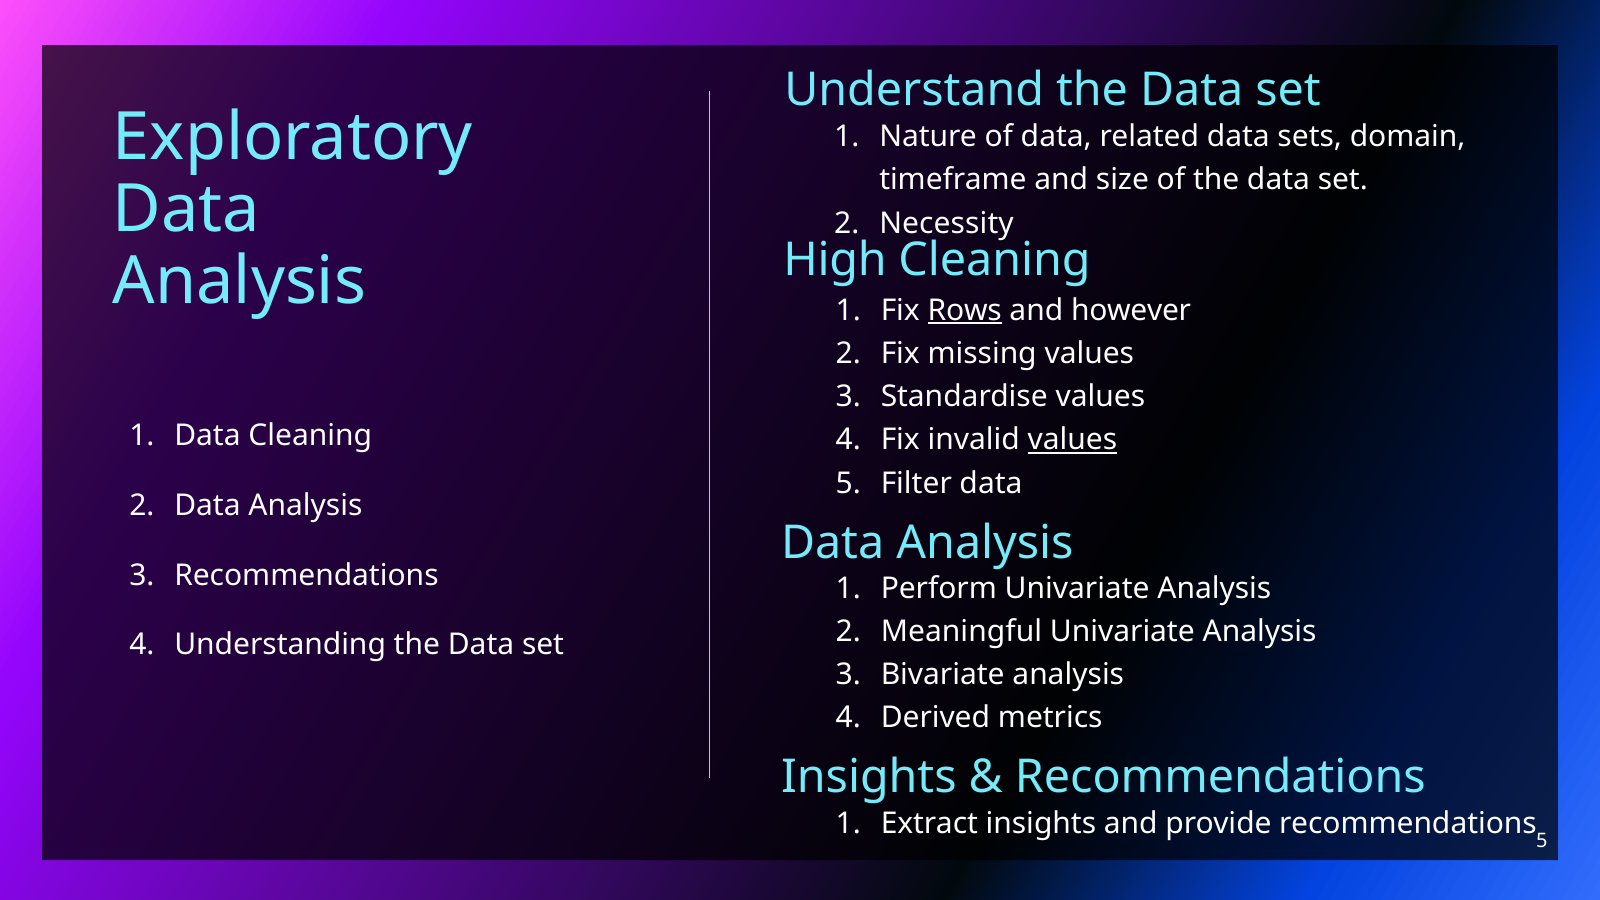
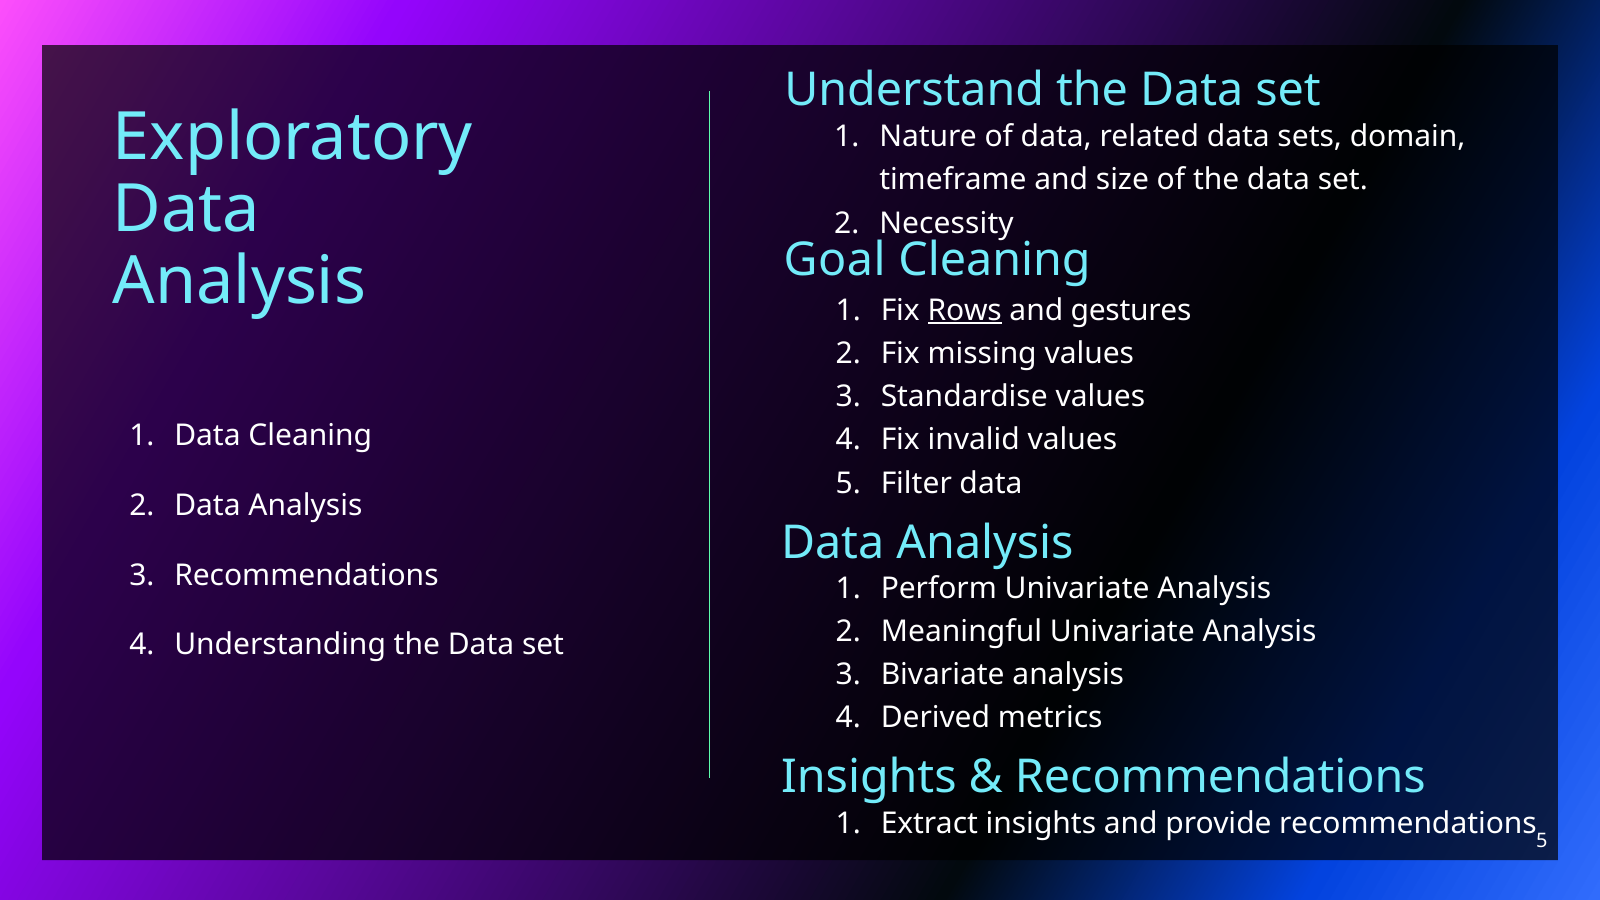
High: High -> Goal (835, 260)
however: however -> gestures (1131, 310)
values underline: present -> none (1072, 440)
